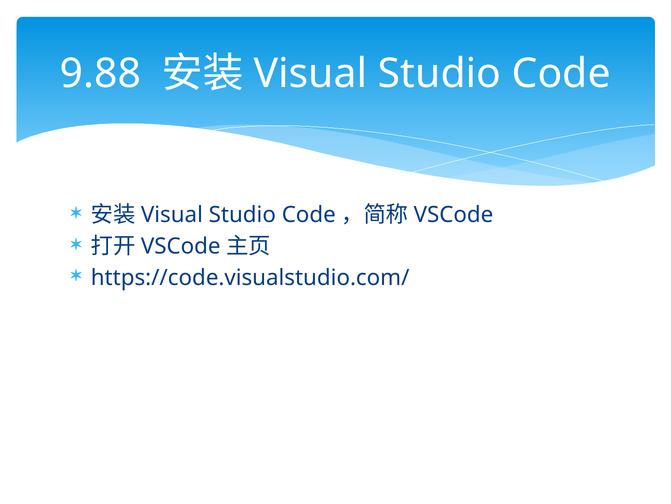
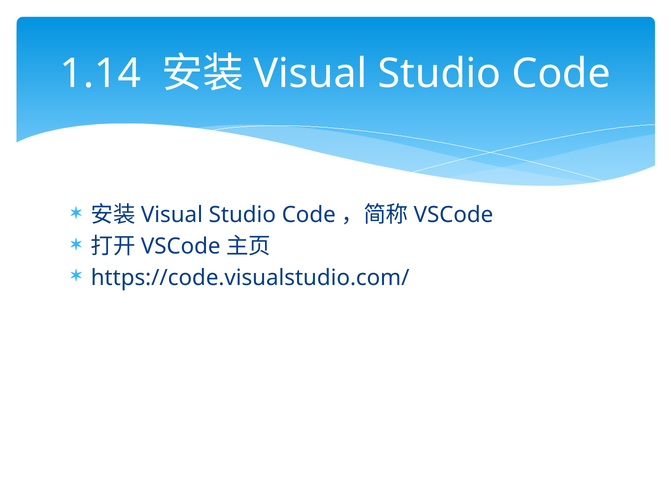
9.88: 9.88 -> 1.14 (100, 74)
